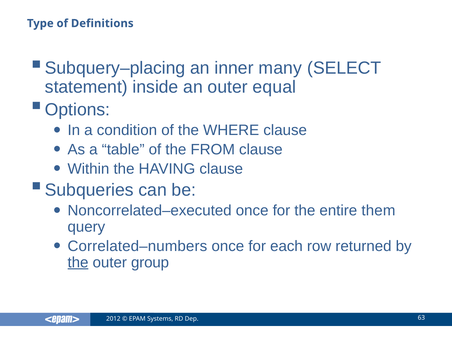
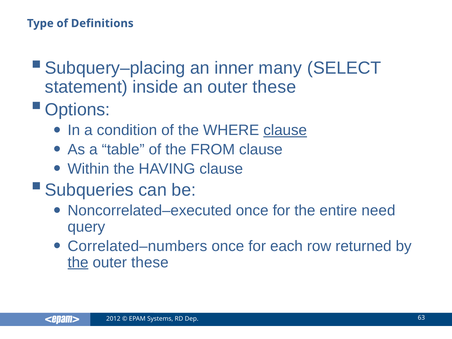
an outer equal: equal -> these (274, 87)
clause underline: none -> present (285, 130)
them: them -> need (378, 211)
group: group -> these (150, 262)
